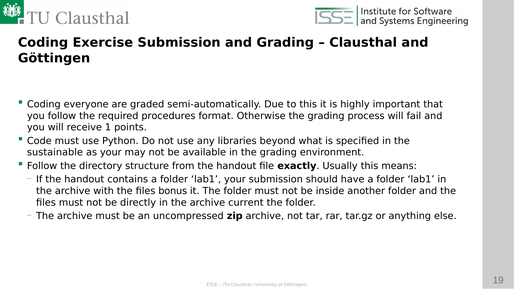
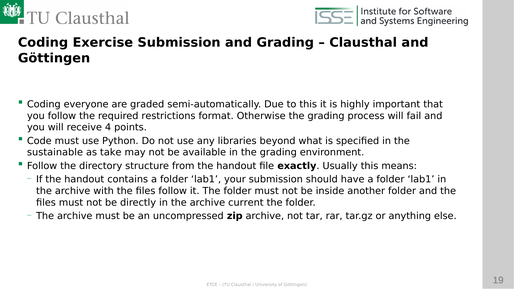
procedures: procedures -> restrictions (168, 116)
1: 1 -> 4 (108, 127)
as your: your -> take (111, 153)
files bonus: bonus -> follow (173, 191)
